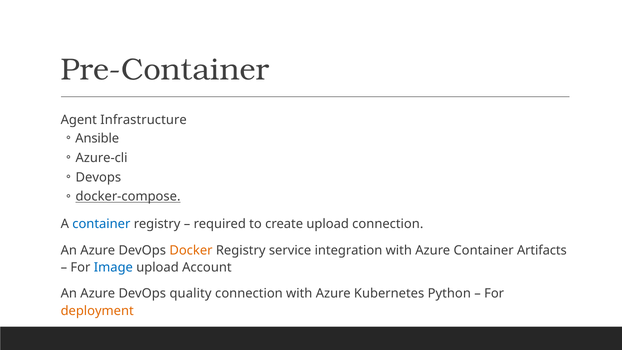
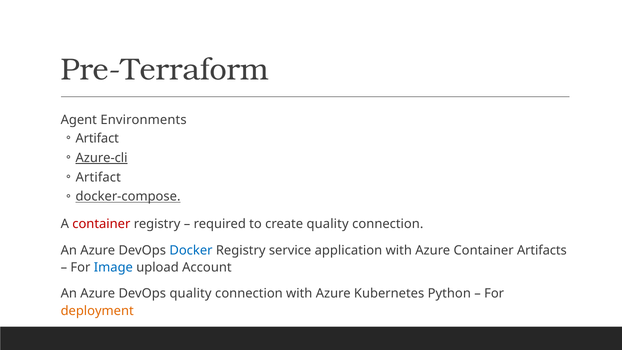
Pre-Container: Pre-Container -> Pre-Terraform (165, 70)
Infrastructure: Infrastructure -> Environments (144, 120)
Ansible: Ansible -> Artifact (97, 138)
Azure-cli underline: none -> present (102, 158)
Devops: Devops -> Artifact (98, 177)
container colour: blue -> red (101, 224)
create upload: upload -> quality (328, 224)
Docker colour: orange -> blue (191, 250)
integration: integration -> application (348, 250)
